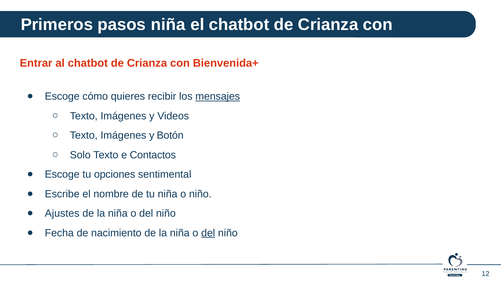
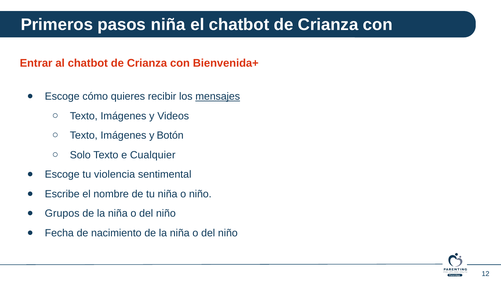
Contactos: Contactos -> Cualquier (153, 155)
opciones: opciones -> violencia (115, 174)
Ajustes: Ajustes -> Grupos (62, 213)
del underline: present -> none (208, 233)
